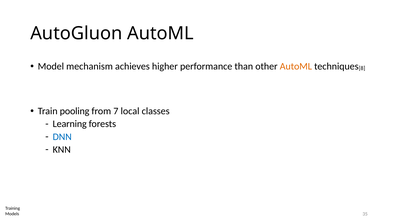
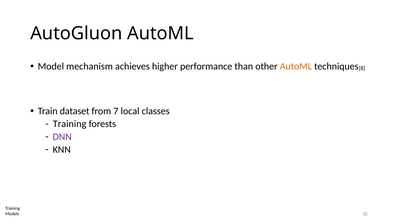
pooling: pooling -> dataset (75, 111)
Learning: Learning -> Training (70, 124)
DNN colour: blue -> purple (62, 137)
